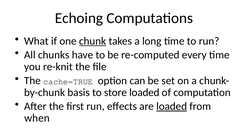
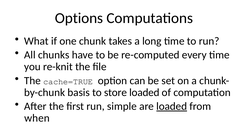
Echoing: Echoing -> Options (79, 18)
chunk underline: present -> none (93, 41)
effects: effects -> simple (122, 107)
